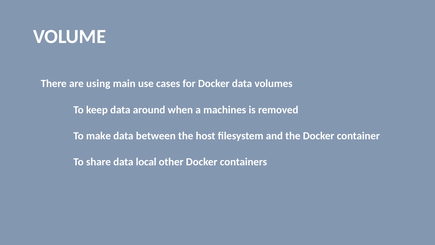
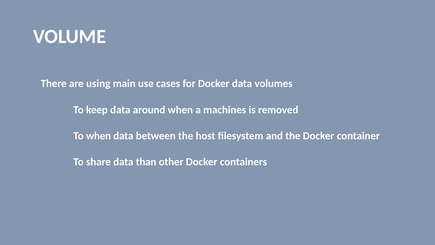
To make: make -> when (99, 136)
local: local -> than (146, 162)
